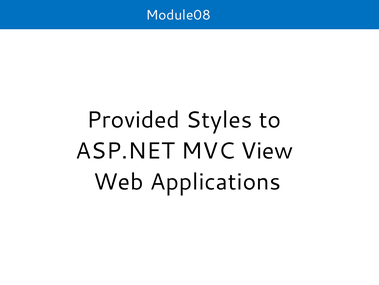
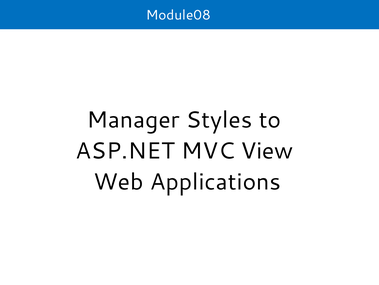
Provided: Provided -> Manager (133, 120)
